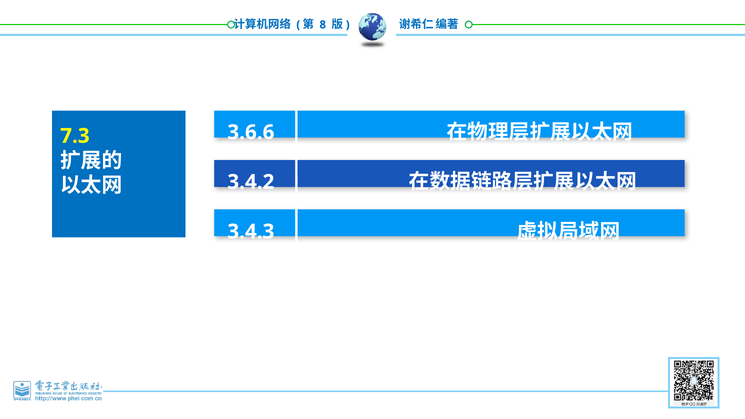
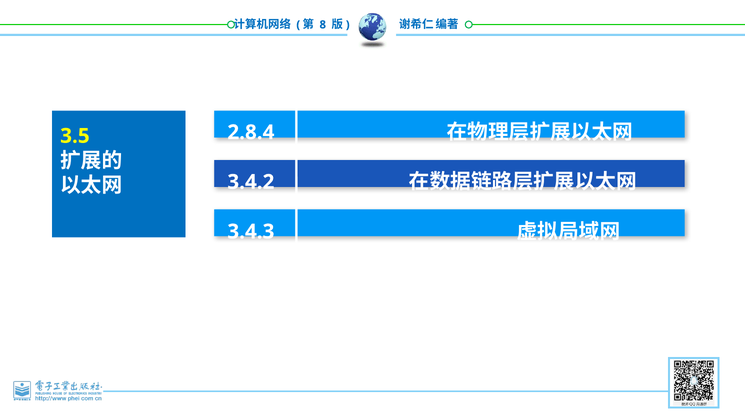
3.6.6: 3.6.6 -> 2.8.4 (251, 132)
7.3: 7.3 -> 3.5 (75, 136)
